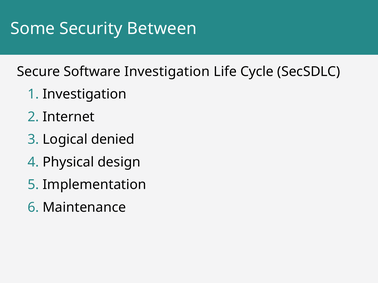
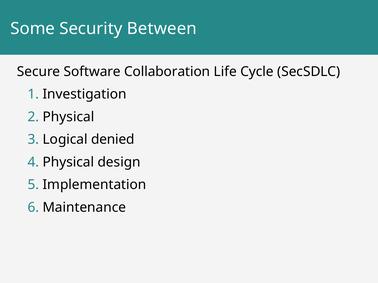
Software Investigation: Investigation -> Collaboration (167, 72)
Internet: Internet -> Physical (69, 117)
